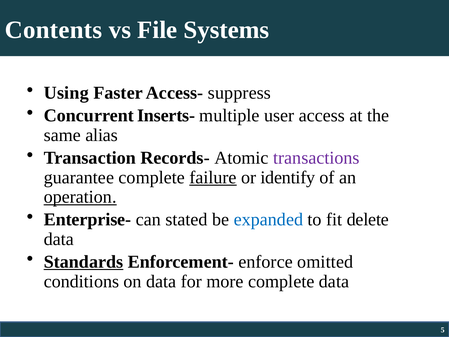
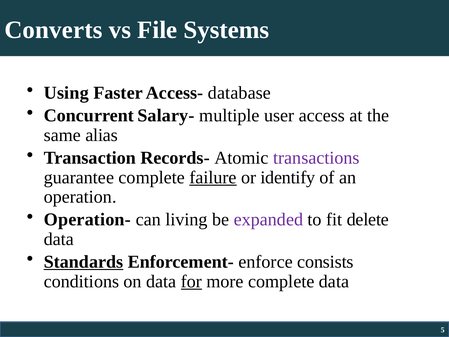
Contents: Contents -> Converts (53, 30)
suppress: suppress -> database (239, 93)
Inserts-: Inserts- -> Salary- (166, 116)
operation underline: present -> none (80, 197)
Enterprise-: Enterprise- -> Operation- (87, 219)
stated: stated -> living (187, 219)
expanded colour: blue -> purple (268, 219)
omitted: omitted -> consists (325, 262)
for underline: none -> present (191, 281)
